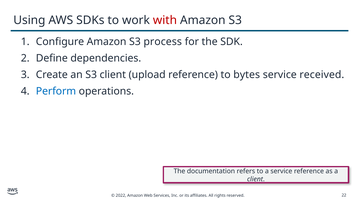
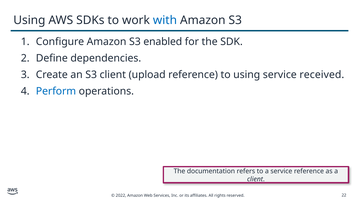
with colour: red -> blue (165, 20)
process: process -> enabled (163, 42)
to bytes: bytes -> using (247, 75)
